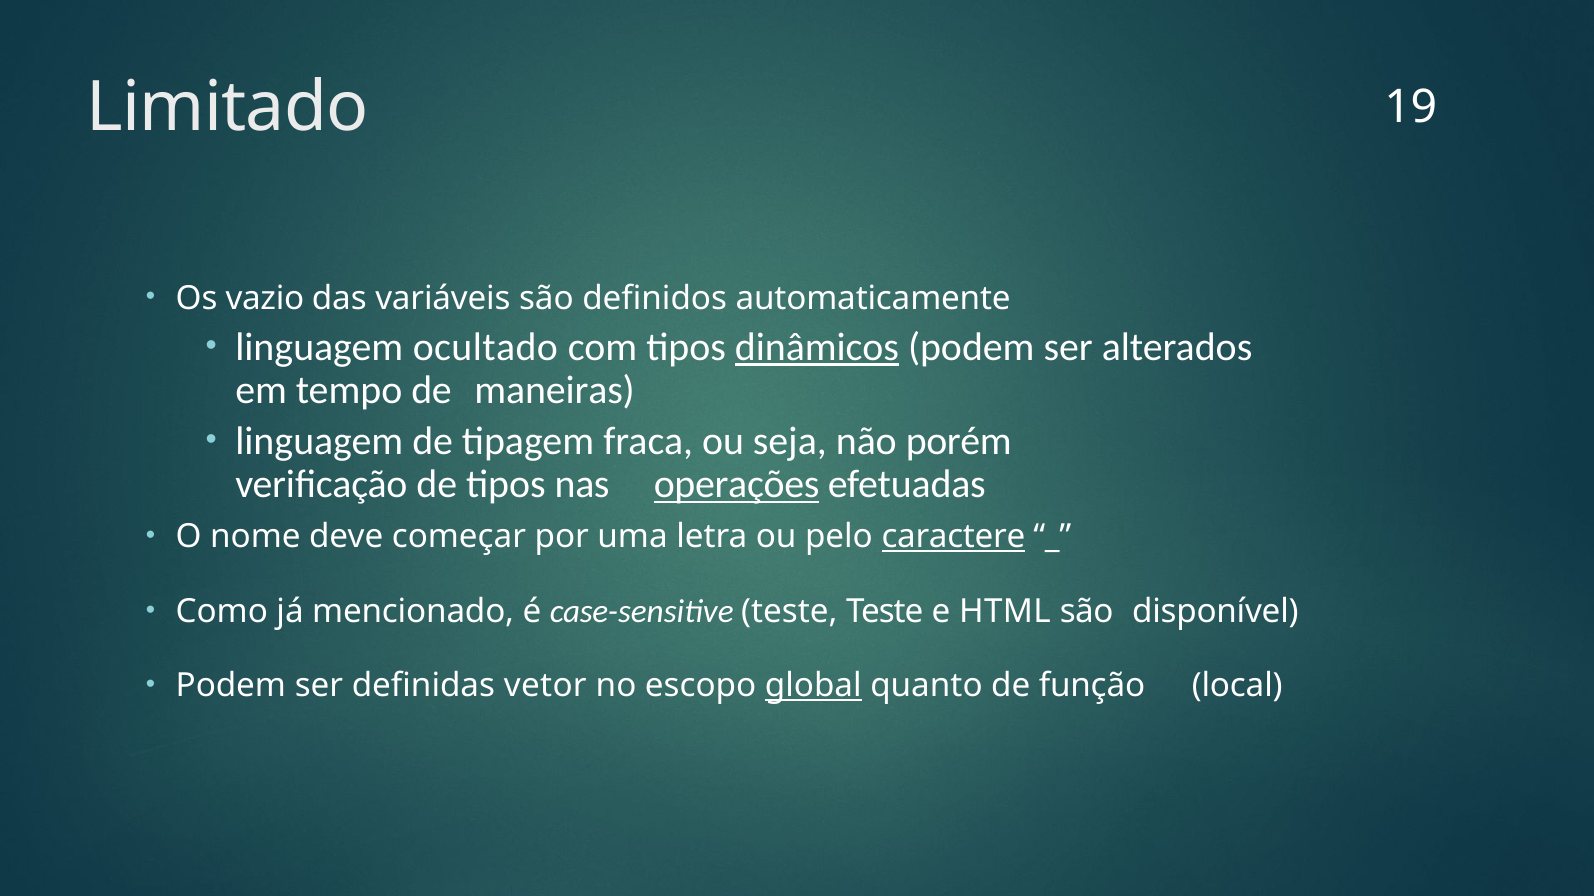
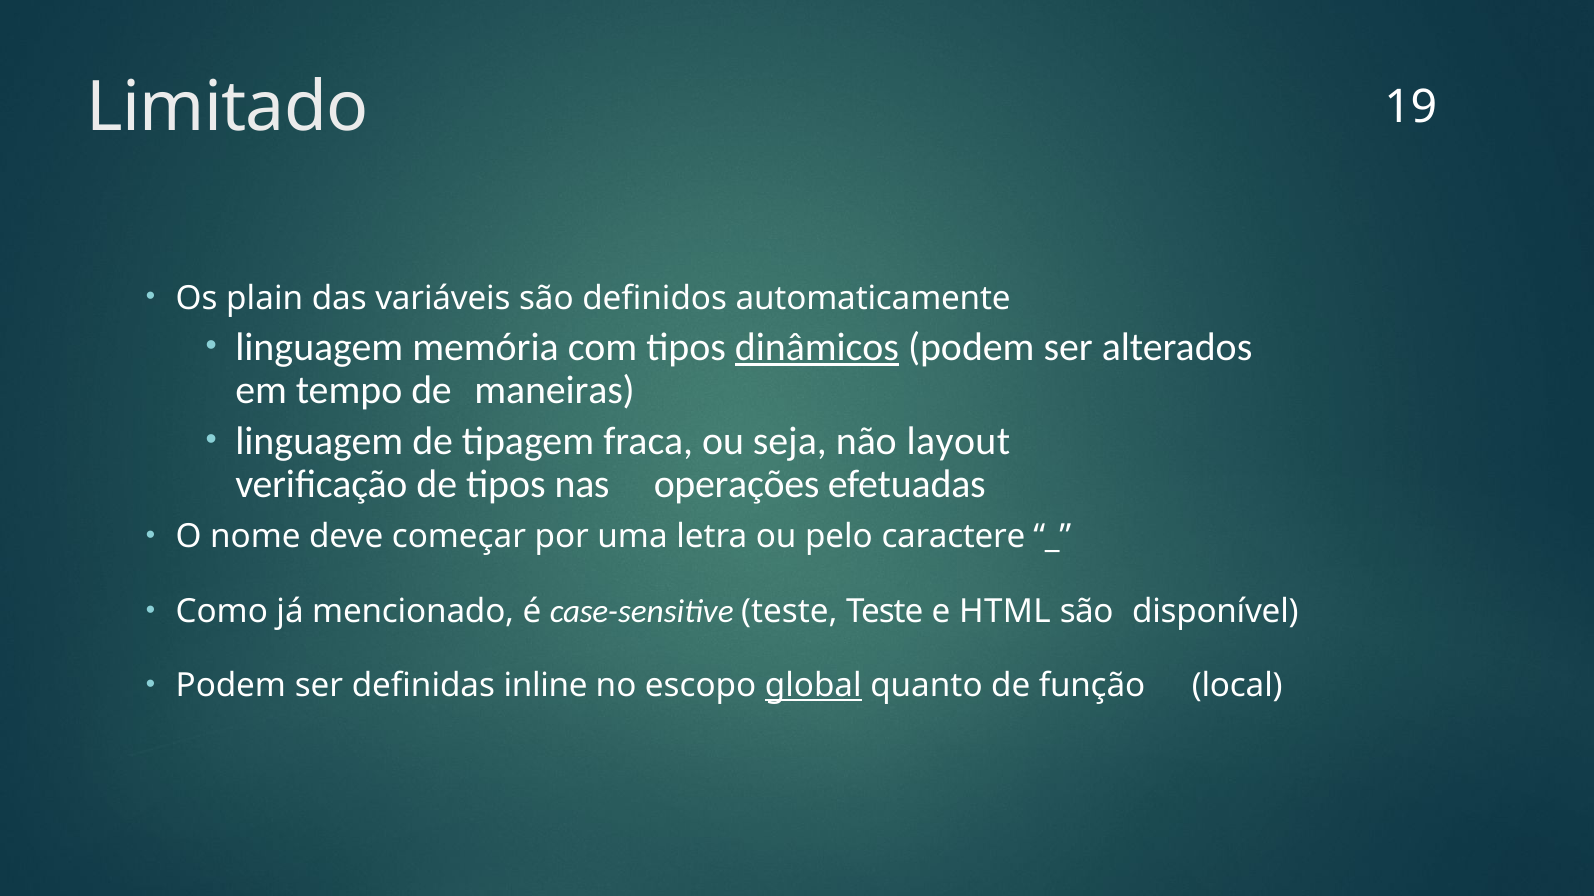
vazio: vazio -> plain (265, 298)
ocultado: ocultado -> memória (486, 348)
porém: porém -> layout (958, 442)
operações underline: present -> none (737, 485)
caractere underline: present -> none (953, 537)
vetor: vetor -> inline (546, 686)
